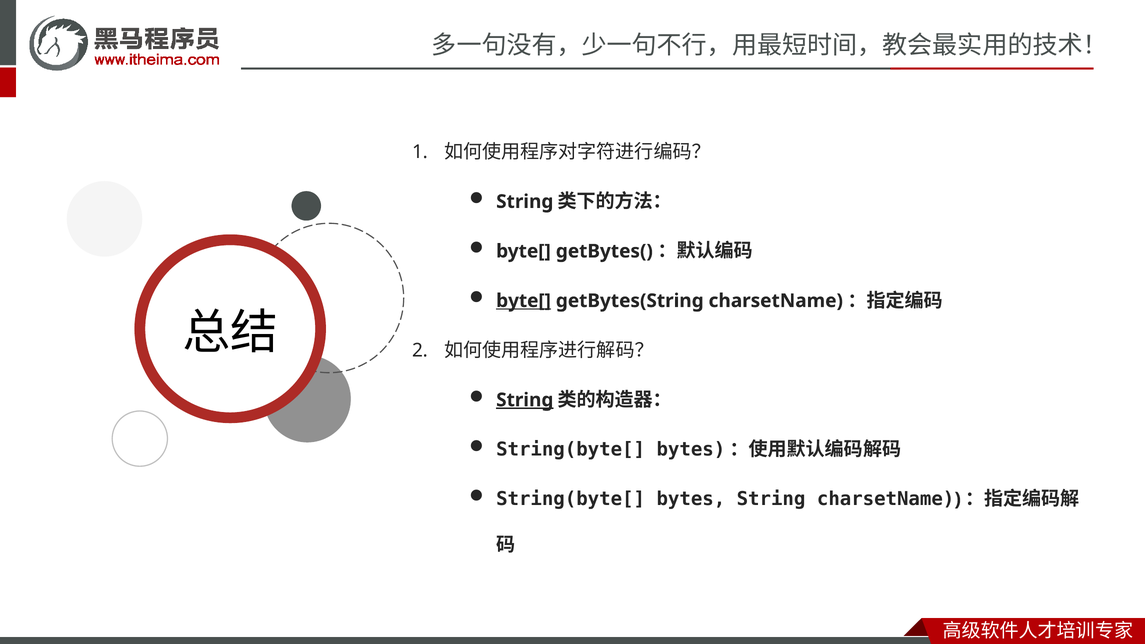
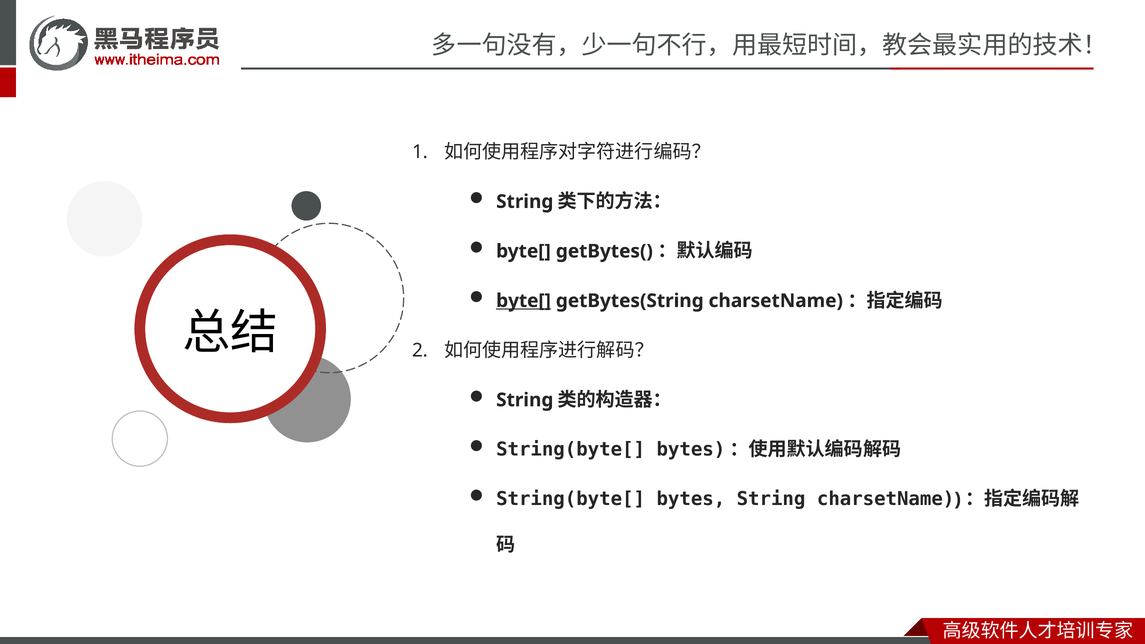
String underline: present -> none (525, 400)
